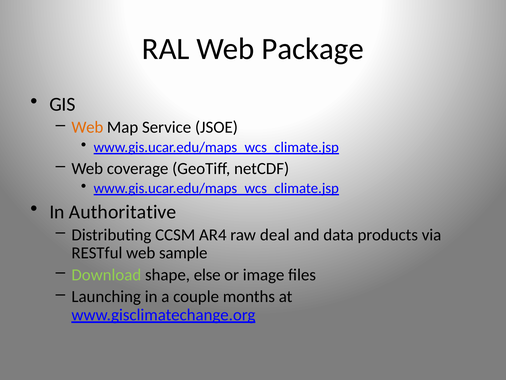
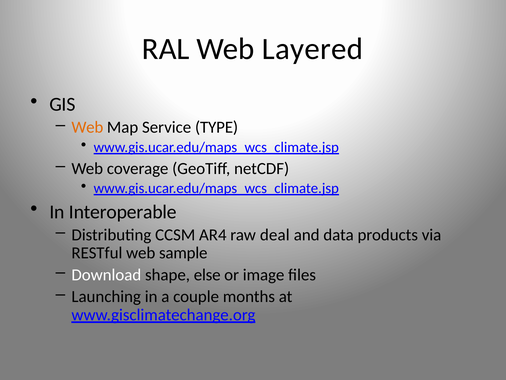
Package: Package -> Layered (313, 49)
JSOE: JSOE -> TYPE (217, 127)
Authoritative: Authoritative -> Interoperable (123, 212)
Download colour: light green -> white (106, 274)
